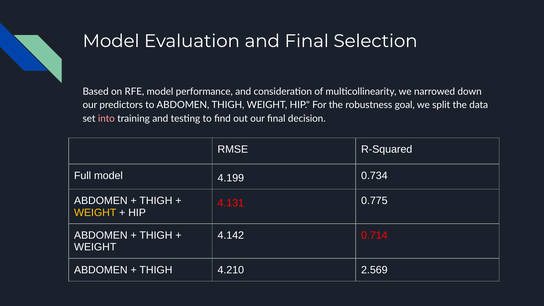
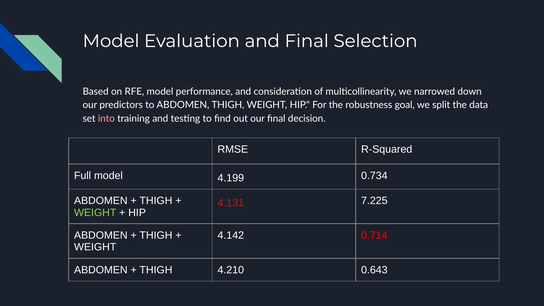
0.775: 0.775 -> 7.225 (374, 201)
WEIGHT colour: yellow -> light green (95, 213)
2.569: 2.569 -> 0.643 (374, 270)
